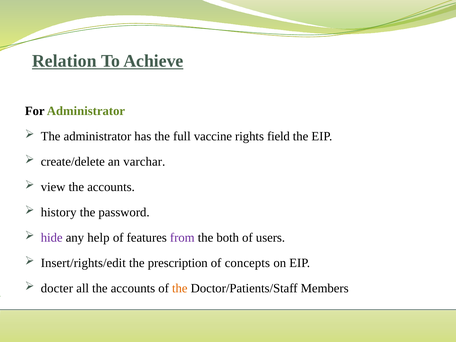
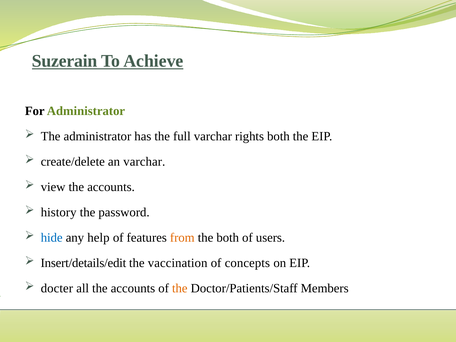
Relation: Relation -> Suzerain (65, 61)
full vaccine: vaccine -> varchar (213, 136)
rights field: field -> both (278, 136)
hide colour: purple -> blue (52, 238)
from colour: purple -> orange (182, 238)
Insert/rights/edit: Insert/rights/edit -> Insert/details/edit (83, 263)
prescription: prescription -> vaccination (178, 263)
